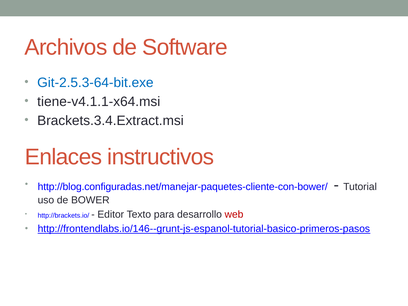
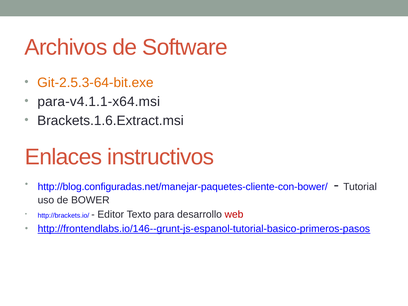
Git-2.5.3-64-bit.exe colour: blue -> orange (95, 83)
tiene-v4.1.1-x64.msi: tiene-v4.1.1-x64.msi -> para-v4.1.1-x64.msi (99, 102)
Brackets.3.4.Extract.msi: Brackets.3.4.Extract.msi -> Brackets.1.6.Extract.msi (110, 121)
